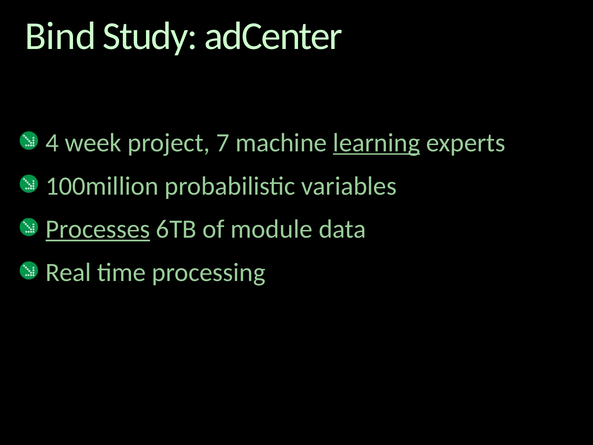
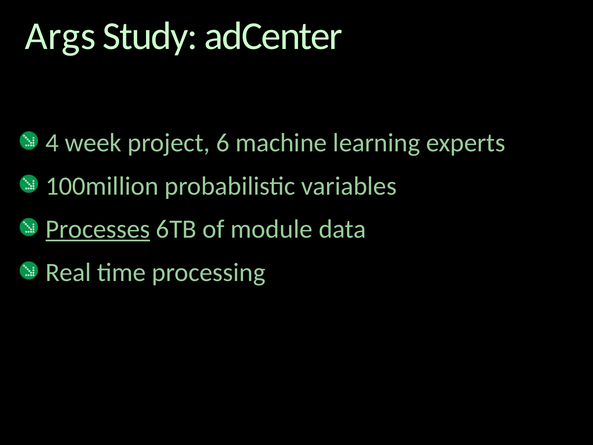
Bind: Bind -> Args (60, 36)
7: 7 -> 6 (223, 143)
learning underline: present -> none (377, 143)
